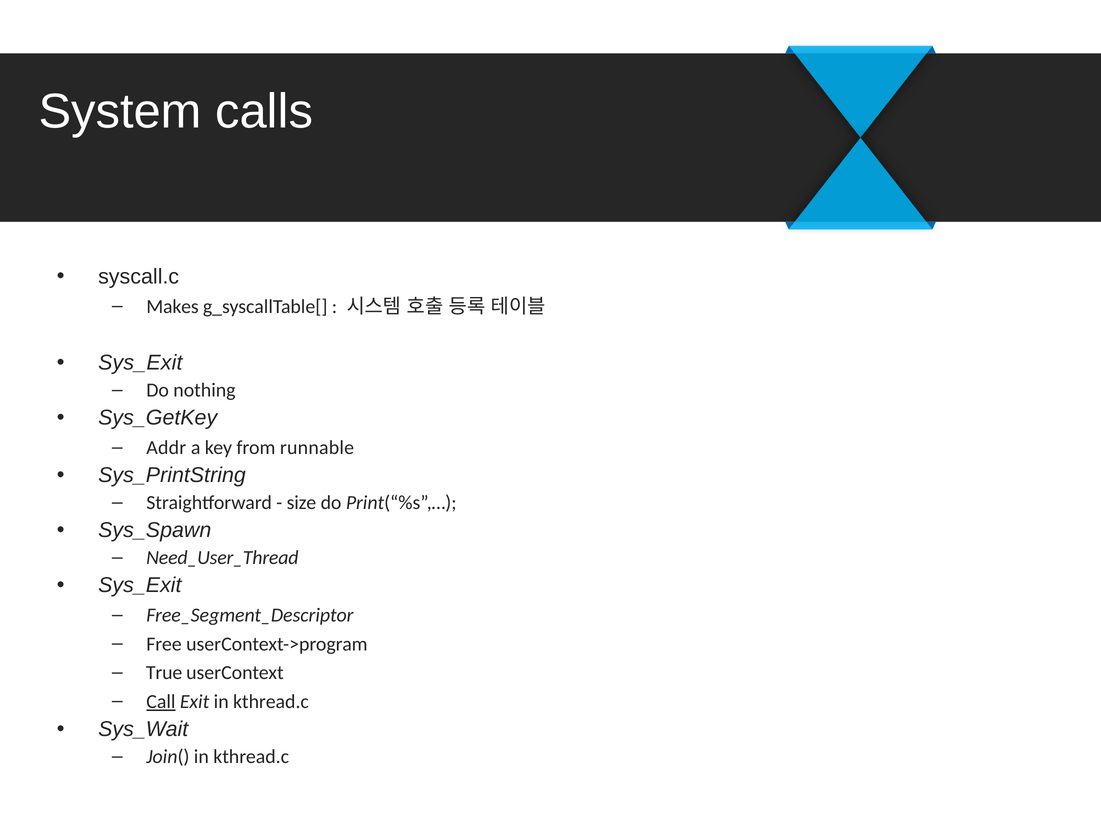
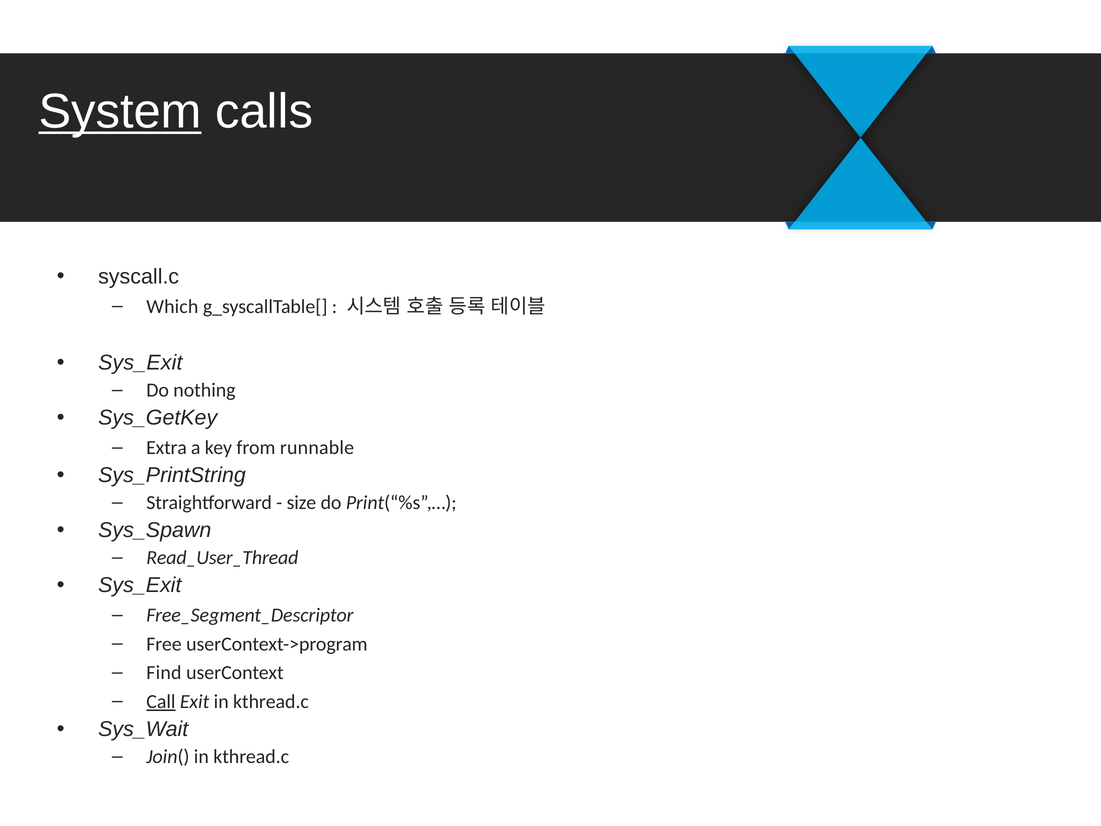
System underline: none -> present (120, 112)
Makes: Makes -> Which (172, 306)
Addr: Addr -> Extra (167, 448)
Need_User_Thread: Need_User_Thread -> Read_User_Thread (222, 557)
True: True -> Find (164, 673)
